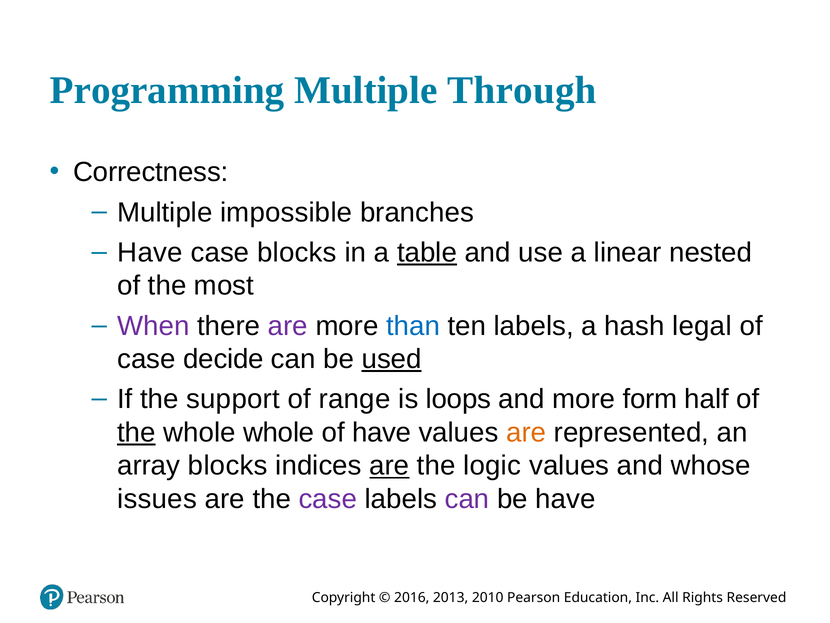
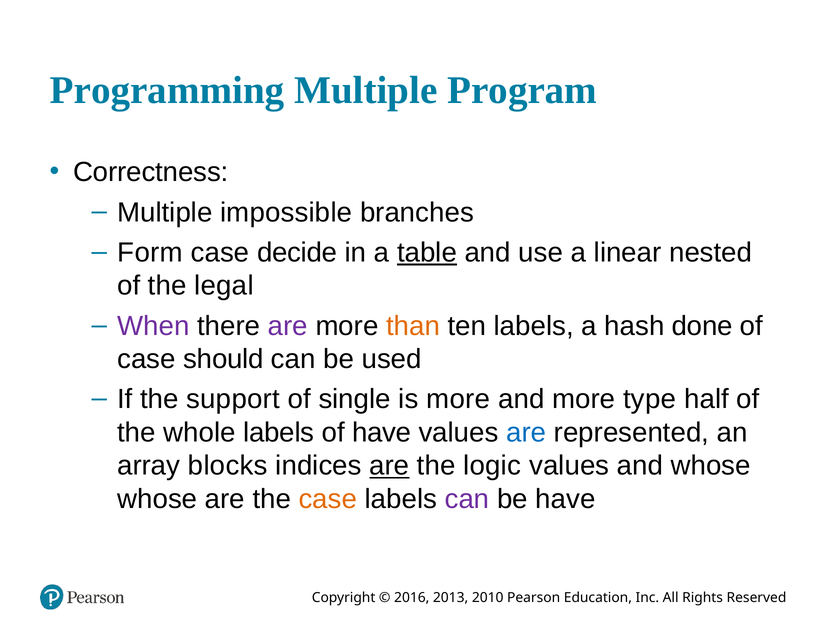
Through: Through -> Program (522, 90)
Have: Have -> Form (150, 252)
case blocks: blocks -> decide (297, 252)
most: most -> legal (224, 286)
than colour: blue -> orange (413, 326)
legal: legal -> done (702, 326)
decide: decide -> should (223, 359)
used underline: present -> none (392, 359)
range: range -> single (355, 399)
is loops: loops -> more (458, 399)
form: form -> type (650, 399)
the underline: present -> none (136, 432)
whole whole: whole -> labels (279, 432)
are colour: orange -> blue (526, 432)
issues: issues -> whose (157, 499)
case colour: purple -> orange (328, 499)
